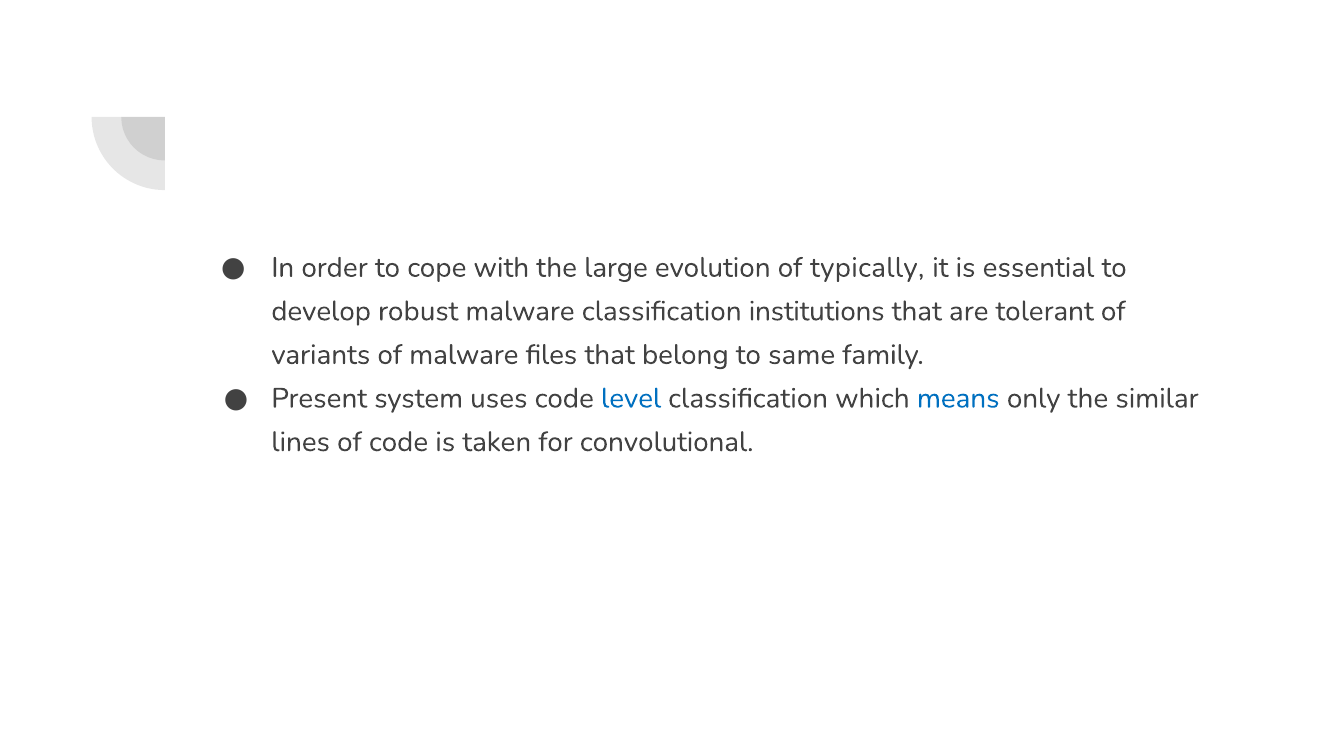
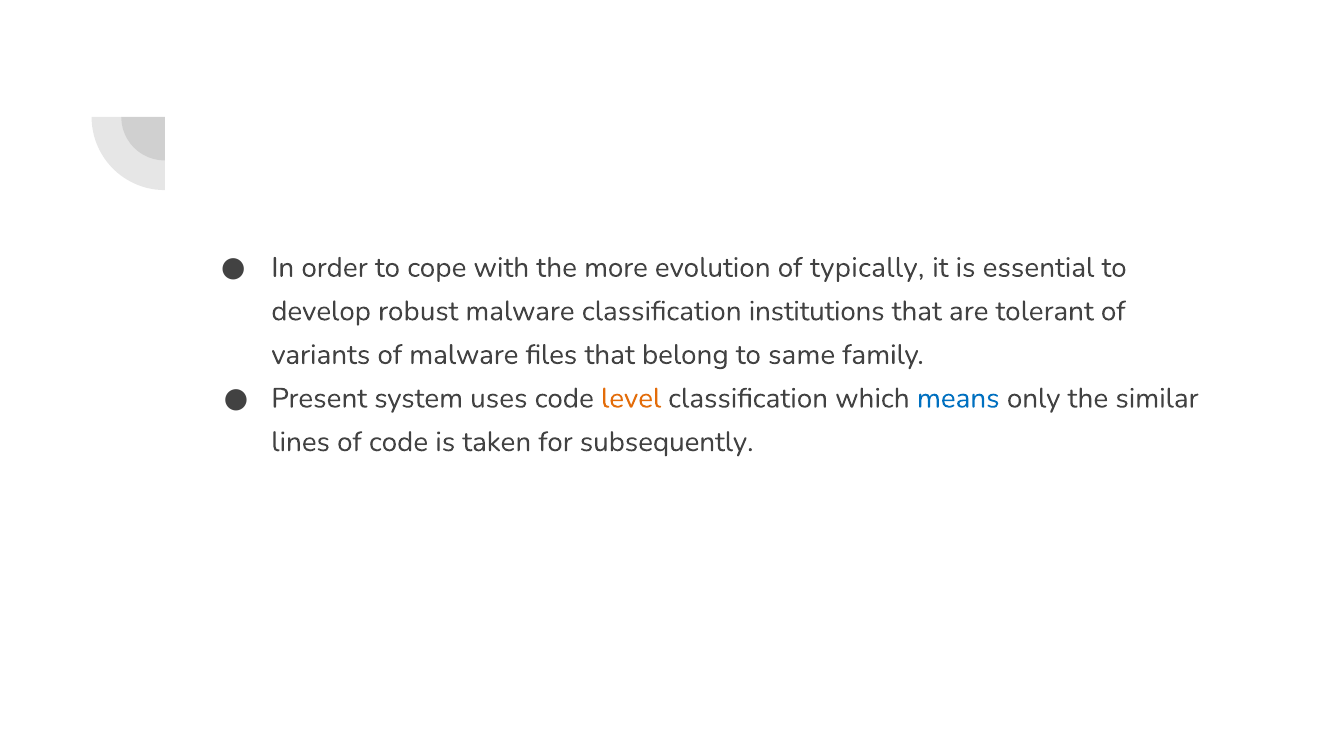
large: large -> more (616, 268)
level colour: blue -> orange (631, 398)
convolutional: convolutional -> subsequently (667, 442)
